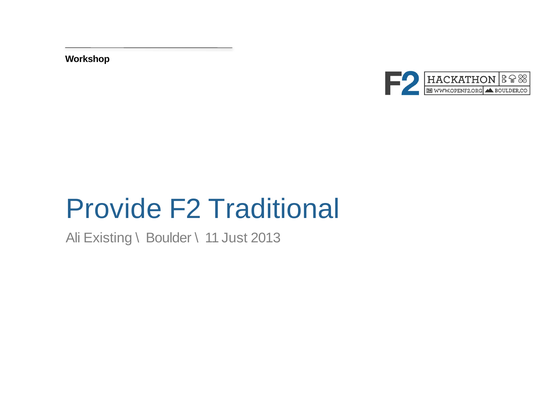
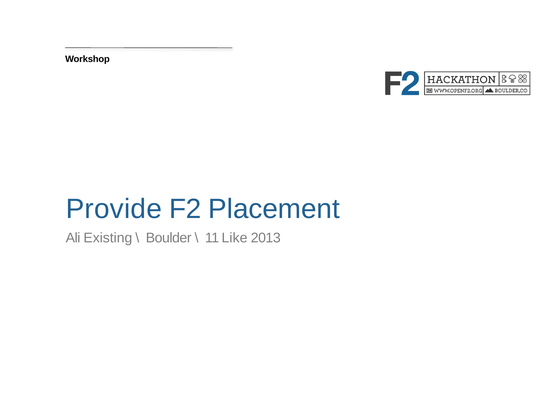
Traditional: Traditional -> Placement (274, 209)
Just: Just -> Like (235, 238)
